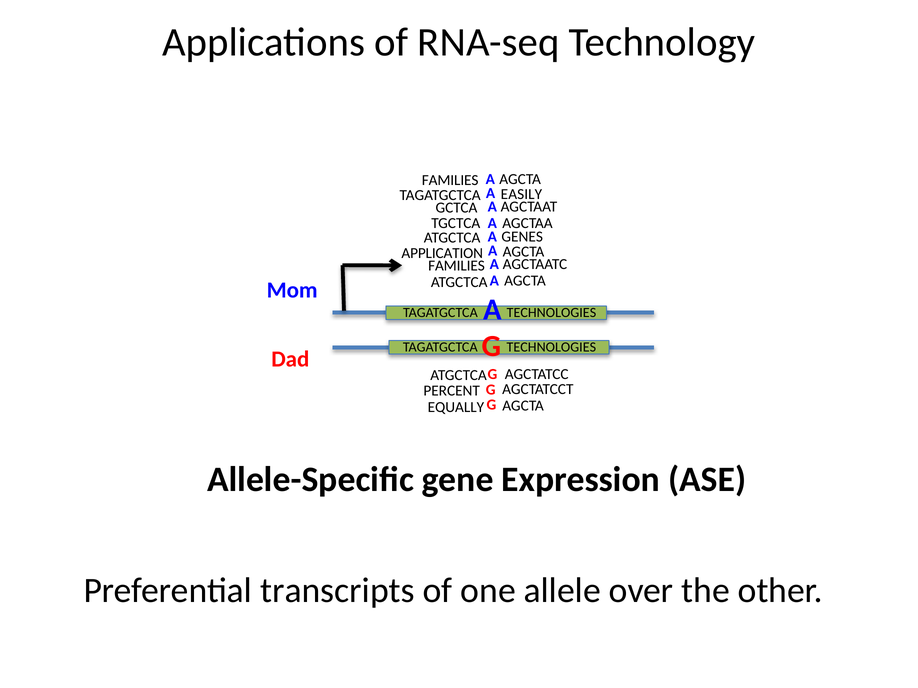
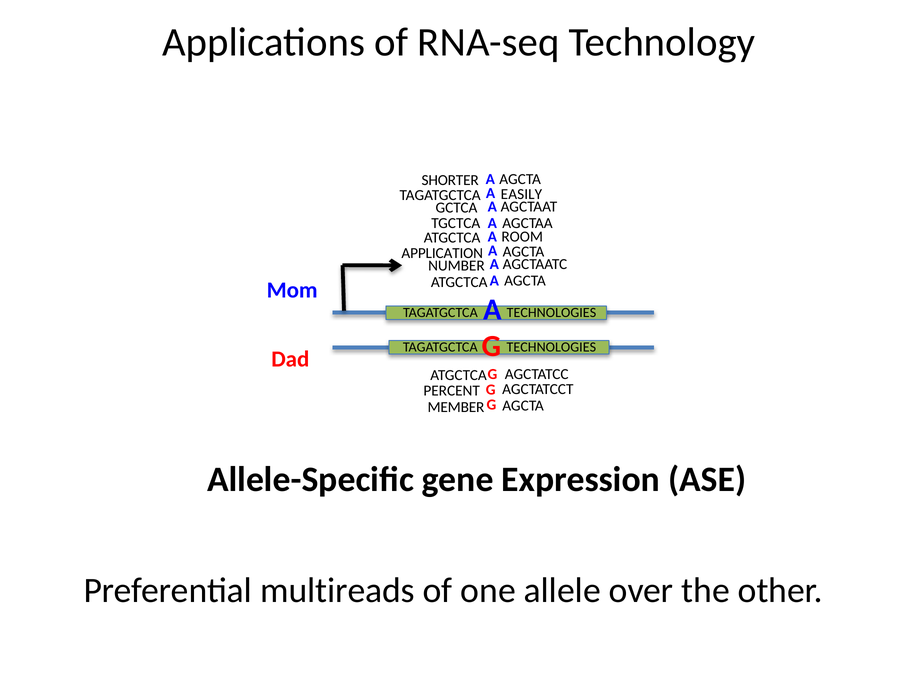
FAMILIES: FAMILIES -> SHORTER (450, 180)
GENES: GENES -> ROOM (522, 237)
FAMILIES: FAMILIES -> NUMBER (456, 266)
EQUALLY: EQUALLY -> MEMBER (456, 408)
transcripts: transcripts -> multireads (338, 591)
